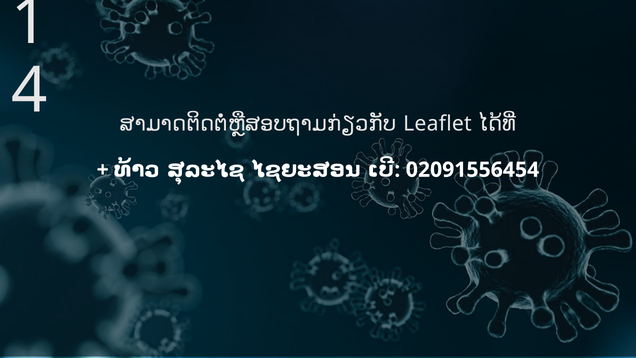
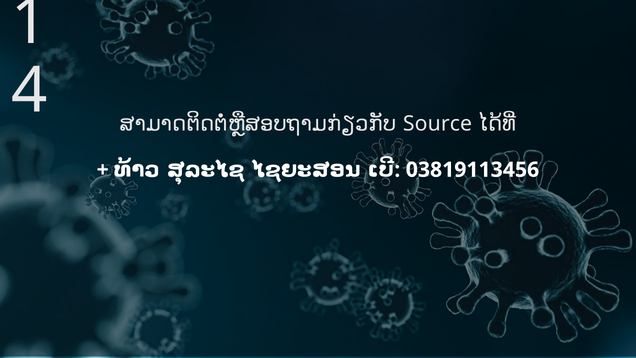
Leaflet: Leaflet -> Source (438, 124)
02091556454: 02091556454 -> 03819113456 (472, 170)
